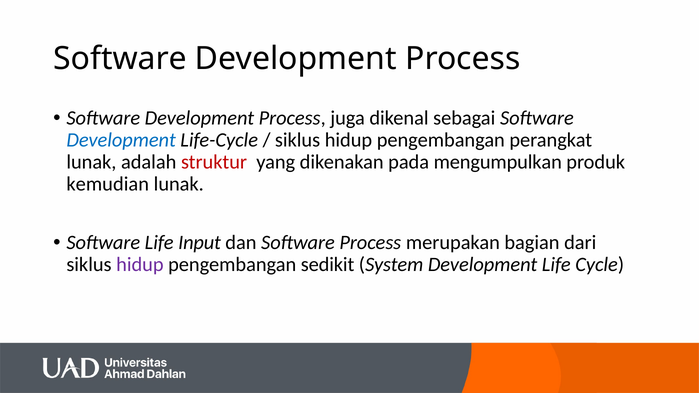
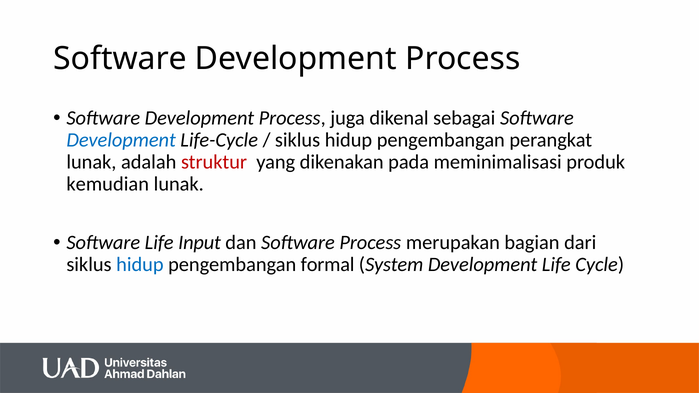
mengumpulkan: mengumpulkan -> meminimalisasi (498, 162)
hidup colour: purple -> blue (140, 265)
sedikit: sedikit -> formal (328, 265)
